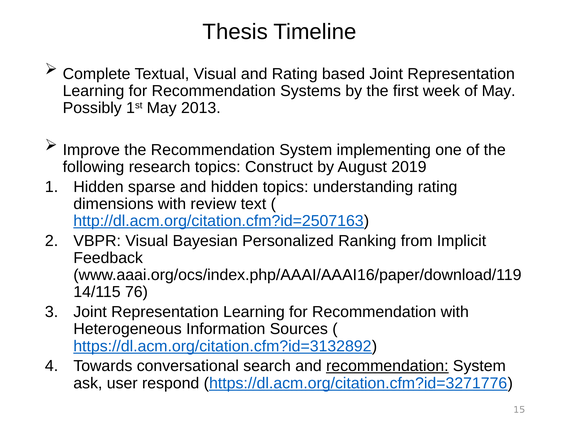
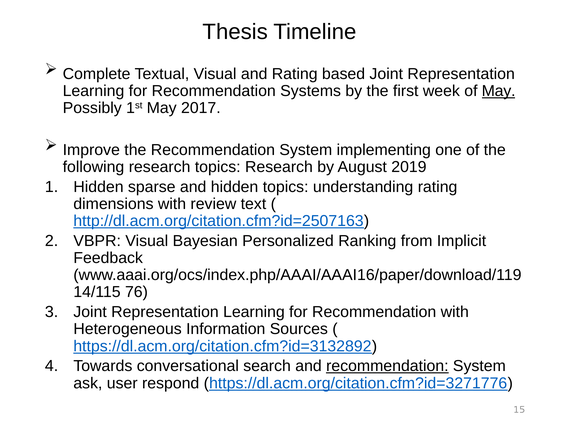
May underline: none -> present (499, 91)
2013: 2013 -> 2017 (201, 108)
topics Construct: Construct -> Research (279, 167)
